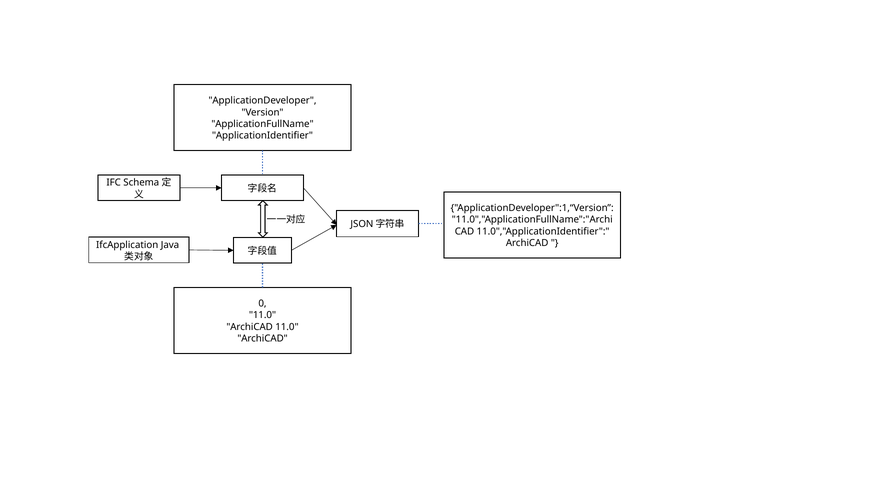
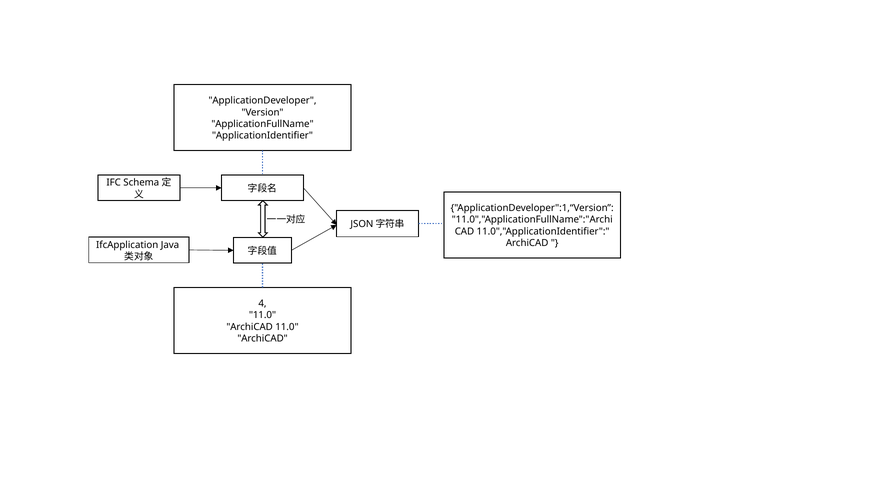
0: 0 -> 4 (262, 304)
